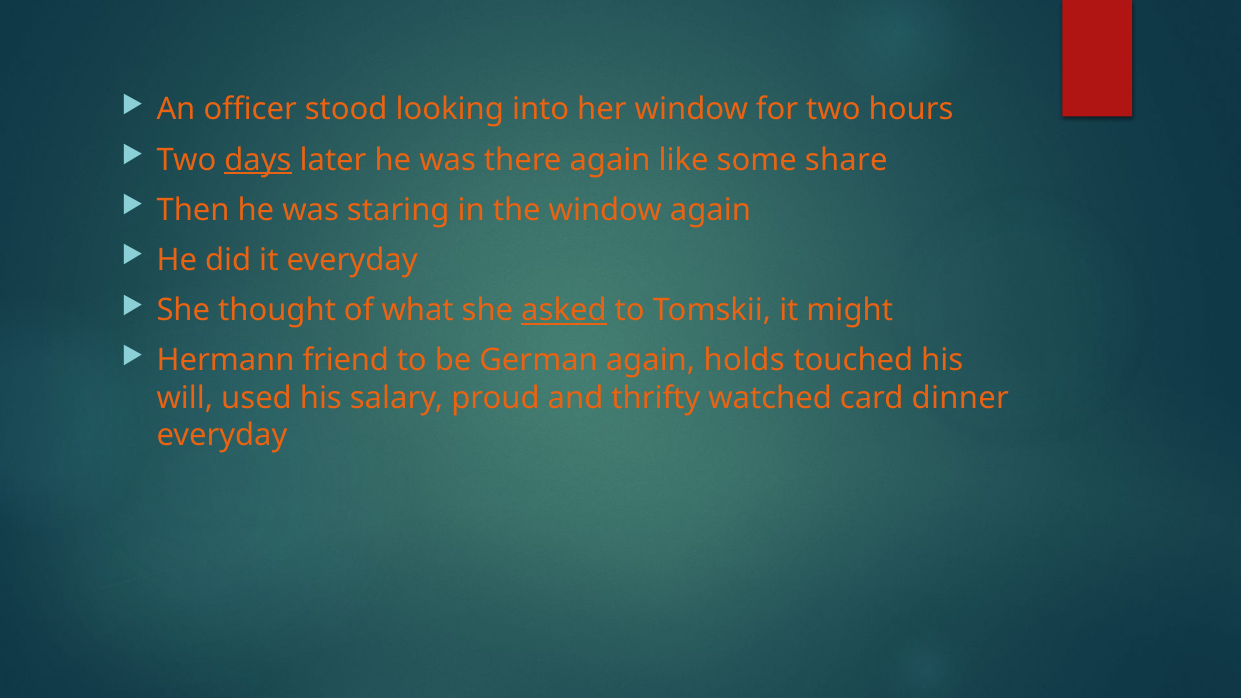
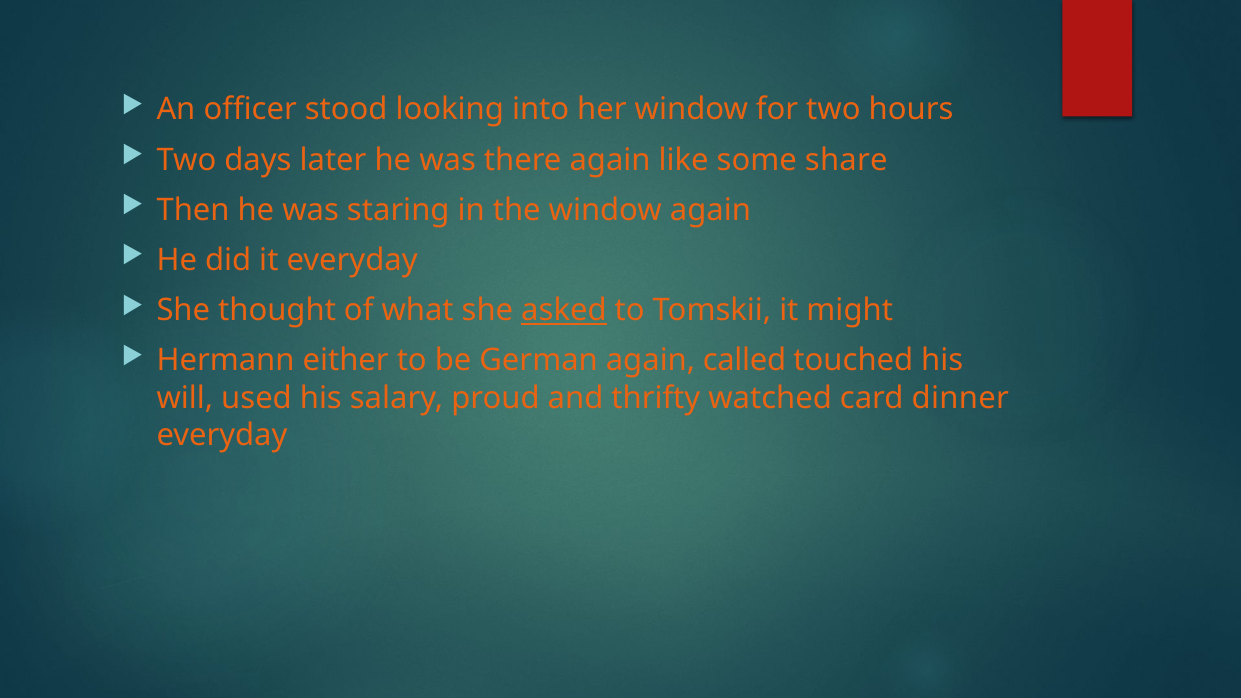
days underline: present -> none (258, 160)
friend: friend -> either (346, 361)
holds: holds -> called (744, 361)
